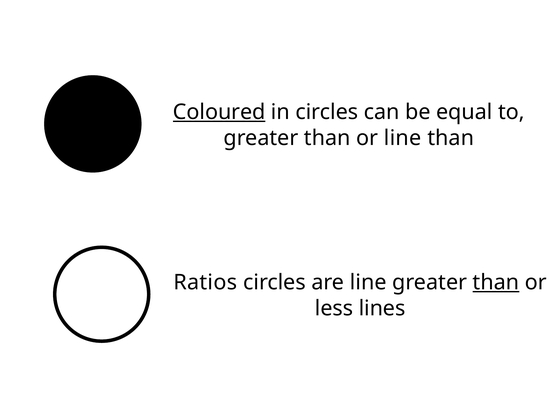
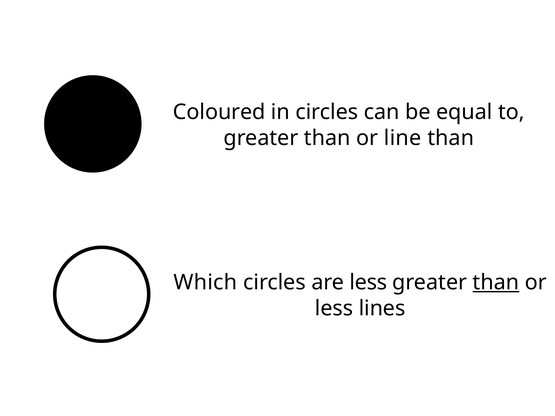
Coloured underline: present -> none (219, 112)
Ratios: Ratios -> Which (205, 283)
are line: line -> less (368, 283)
